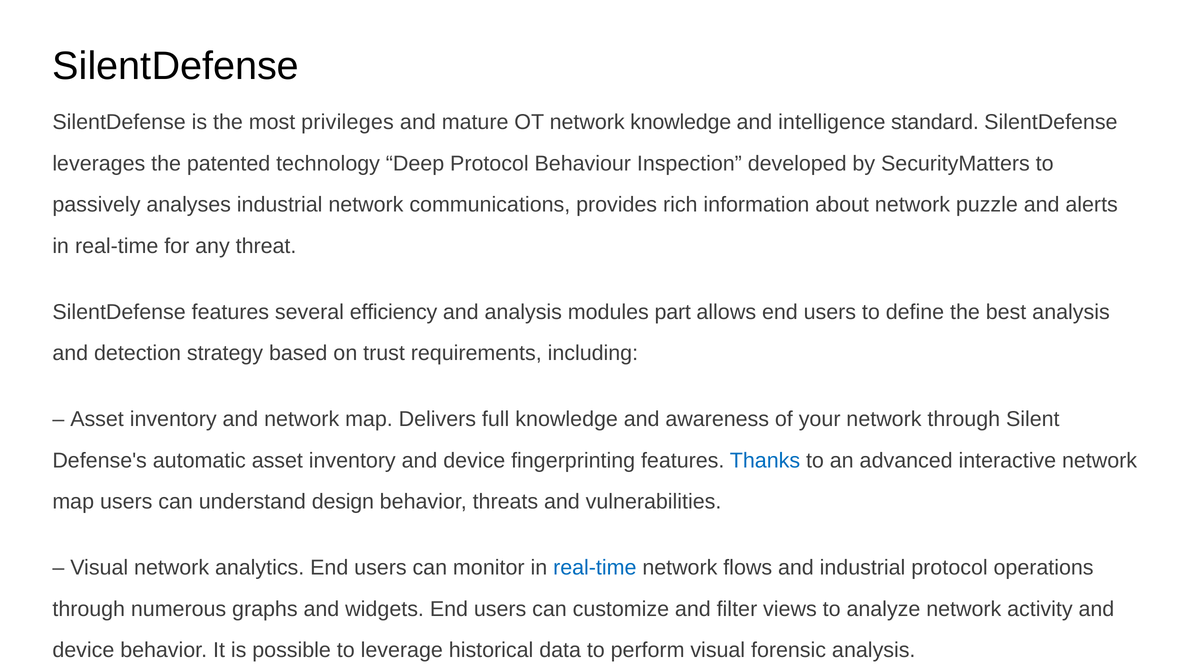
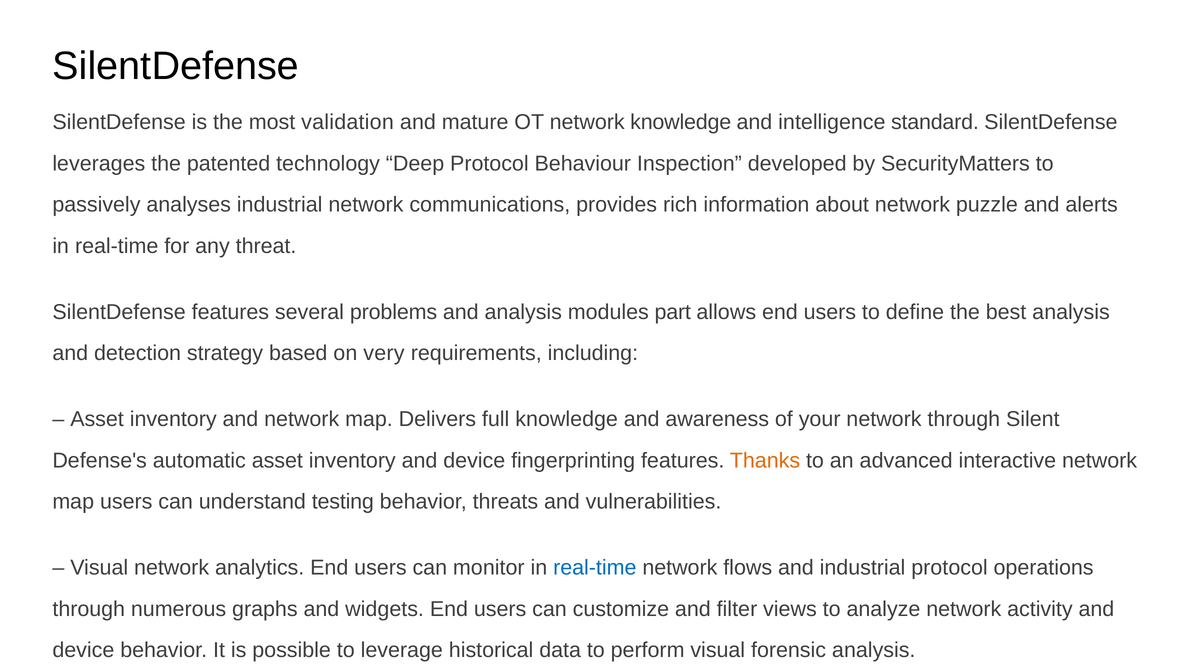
privileges: privileges -> validation (347, 122)
efficiency: efficiency -> problems (394, 312)
trust: trust -> very (384, 353)
Thanks colour: blue -> orange (765, 460)
design: design -> testing (343, 502)
